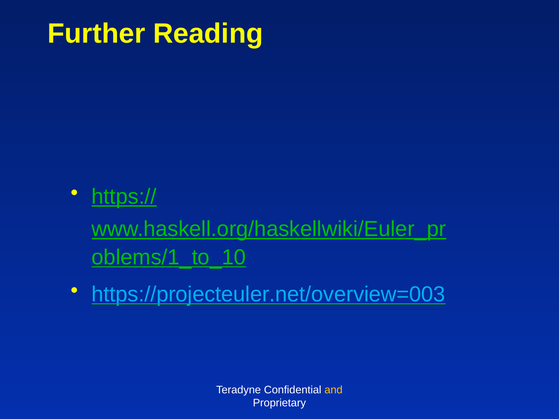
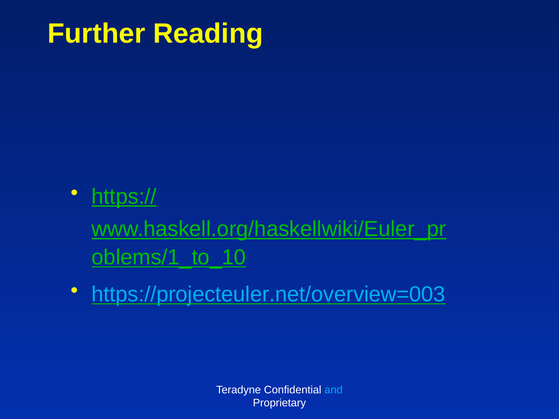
and colour: yellow -> light blue (334, 390)
